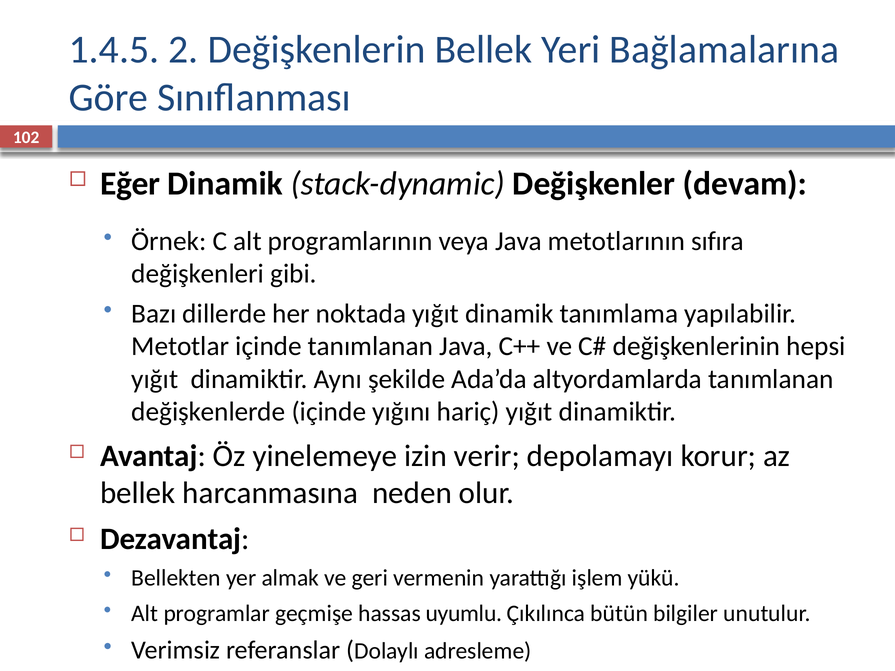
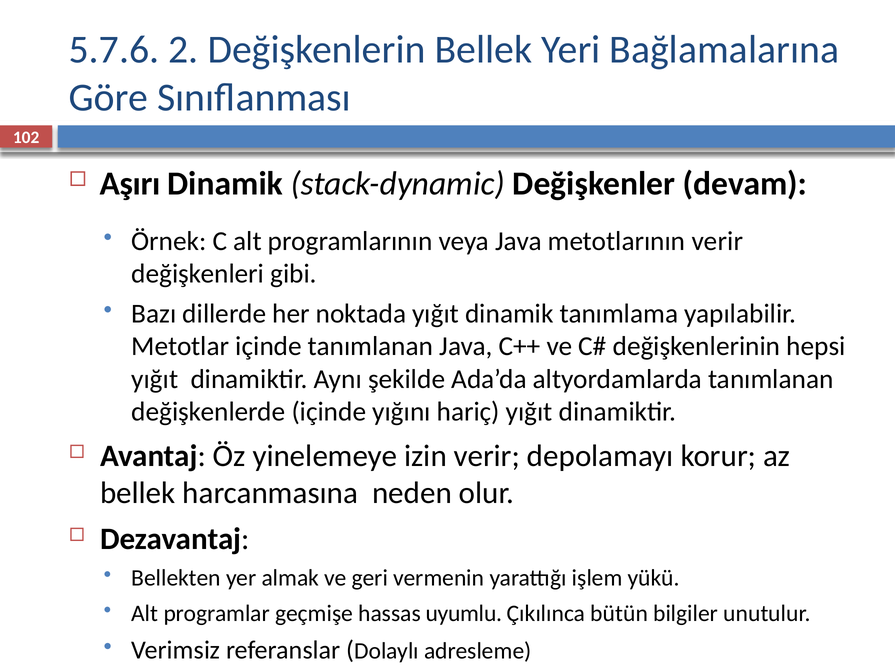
1.4.5: 1.4.5 -> 5.7.6 (114, 50)
Eğer: Eğer -> Aşırı (130, 184)
metotlarının sıfıra: sıfıra -> verir (717, 241)
